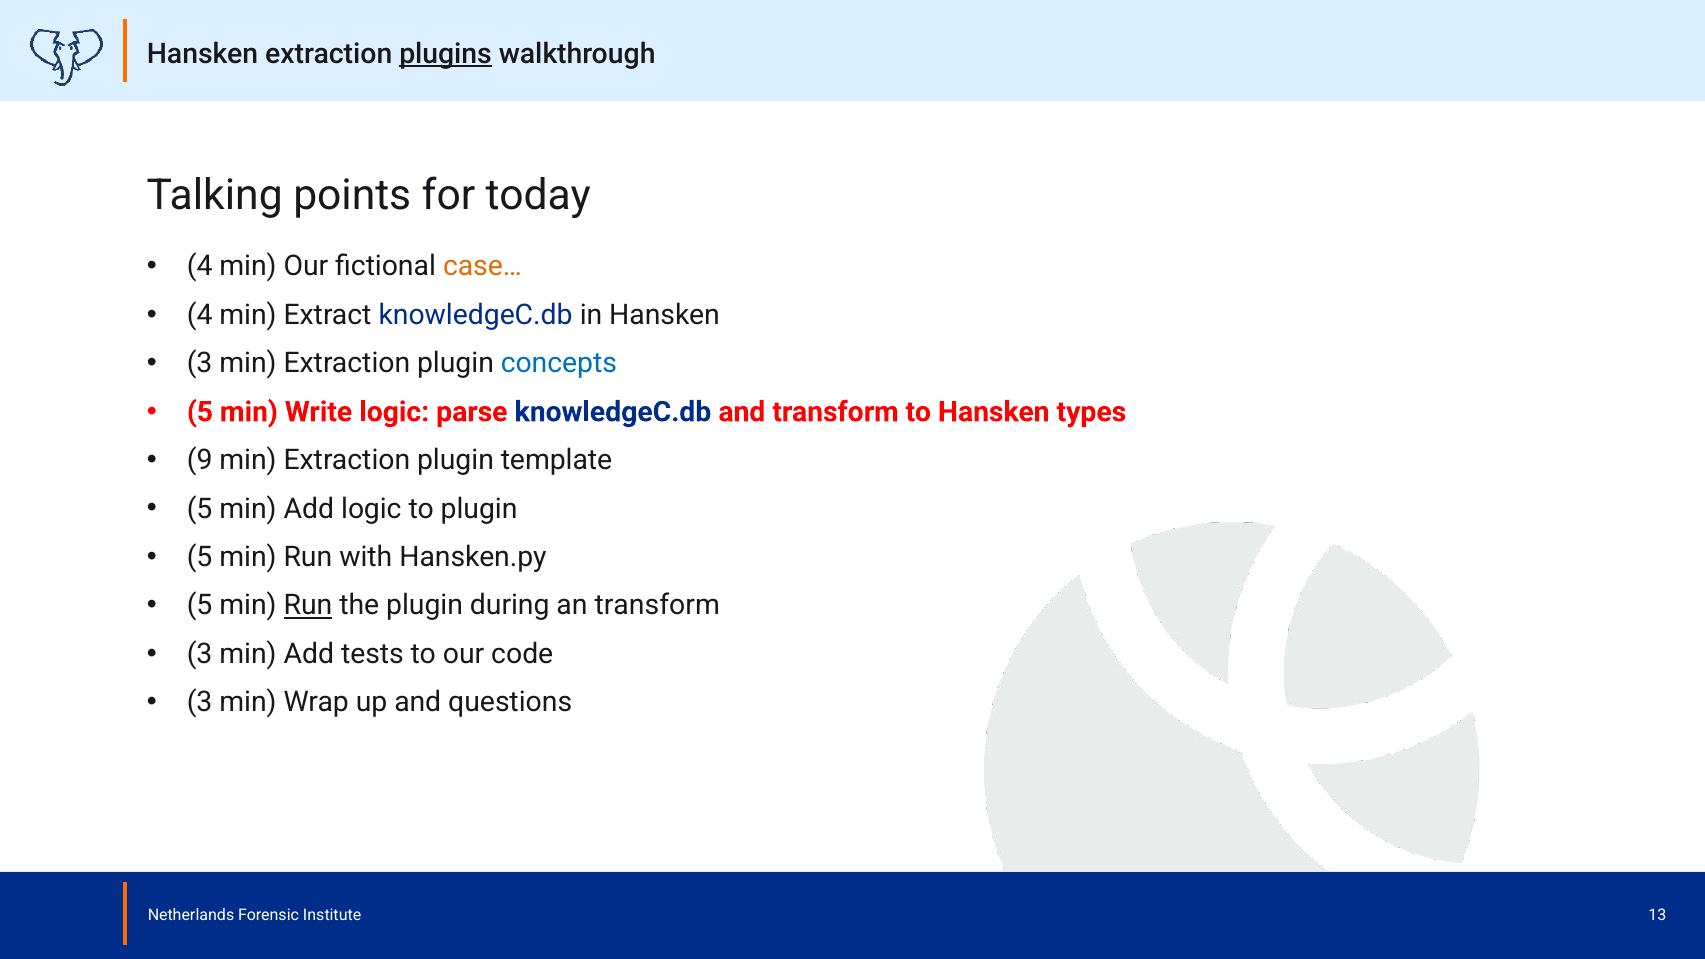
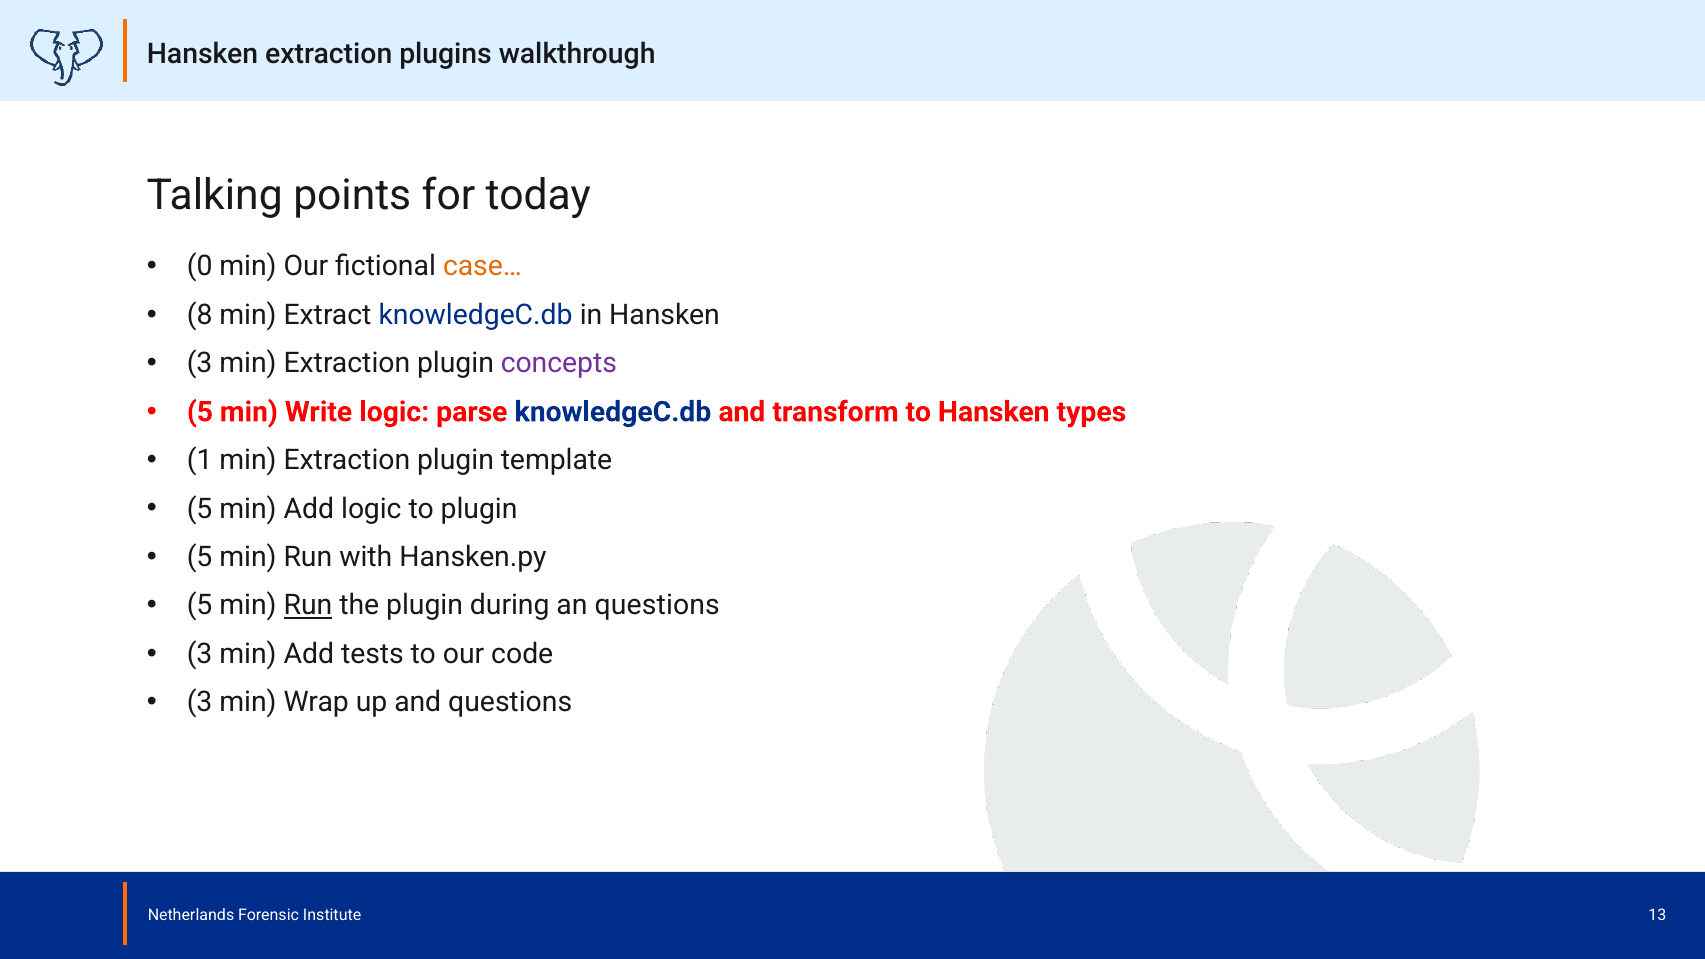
plugins underline: present -> none (446, 54)
4: 4 -> 0 (200, 267)
4: 4 -> 8 (200, 315)
concepts colour: blue -> purple (559, 363)
9: 9 -> 1 (200, 460)
an transform: transform -> questions (657, 606)
